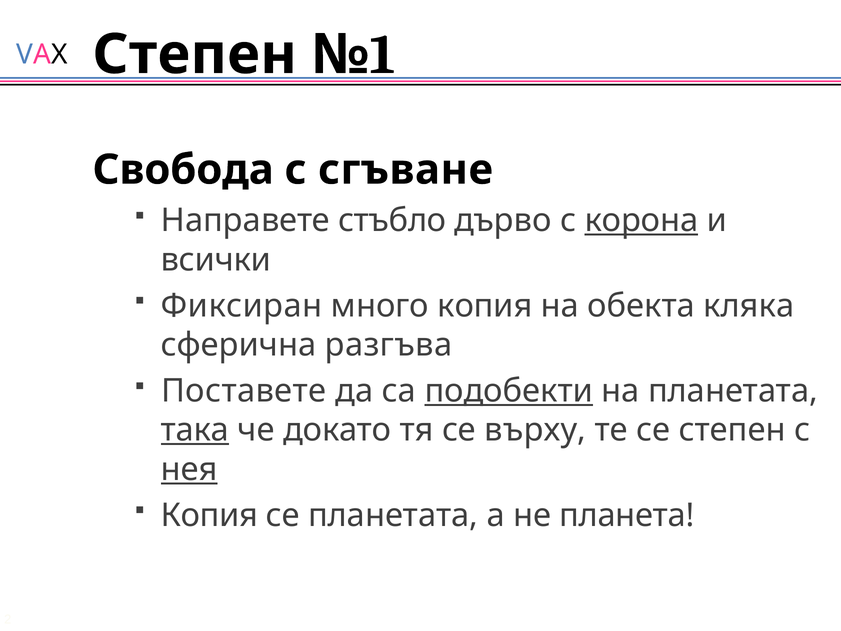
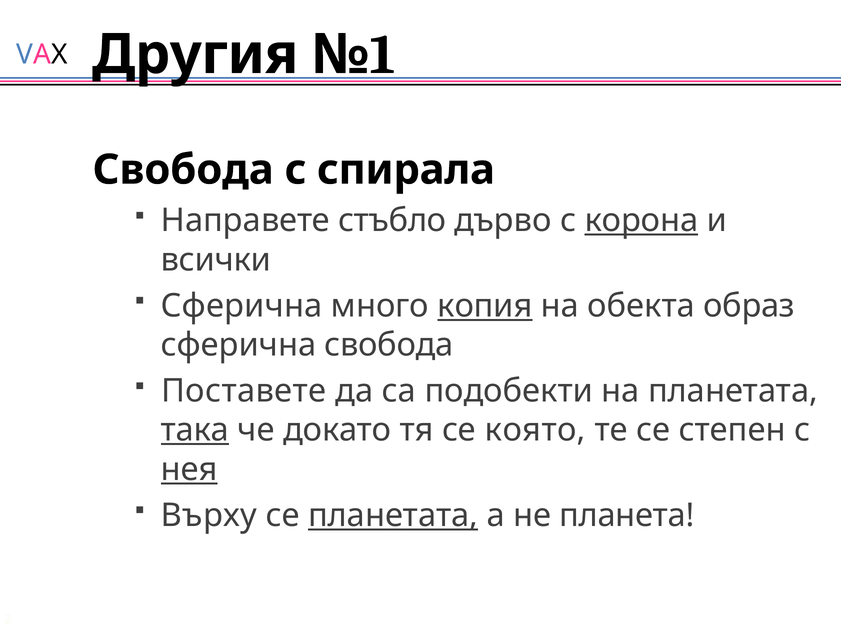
Степен: Степен -> Другия (195, 55)
сгъване: сгъване -> спирала (406, 170)
Фиксиран: Фиксиран -> Сферична (242, 306)
копия underline: none -> present (485, 306)
кляка: кляка -> образ (749, 306)
сферична разгъва: разгъва -> свобода (389, 345)
подобекти underline: present -> none (509, 391)
върху: върху -> която (535, 430)
Копия: Копия -> Върху (209, 515)
планетата underline: none -> present (393, 515)
